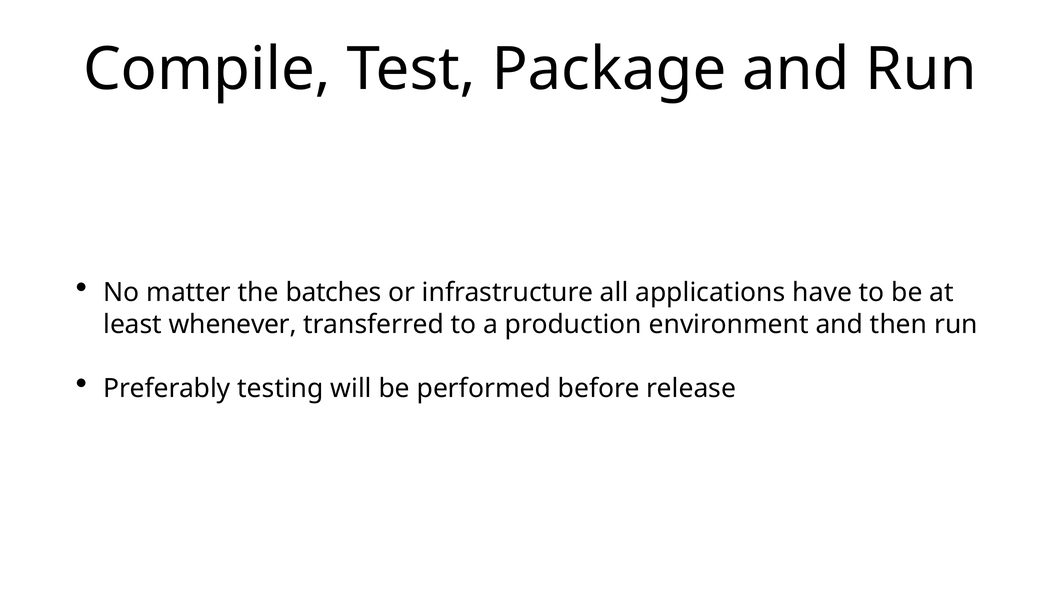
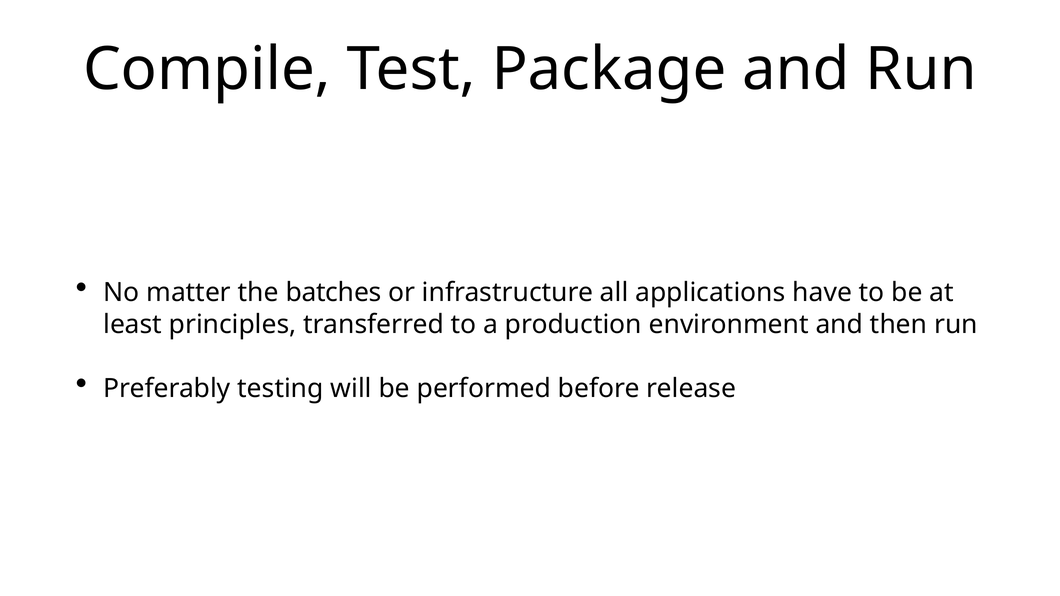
whenever: whenever -> principles (233, 325)
